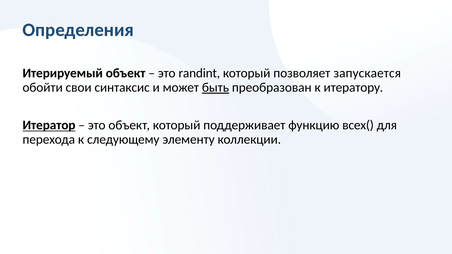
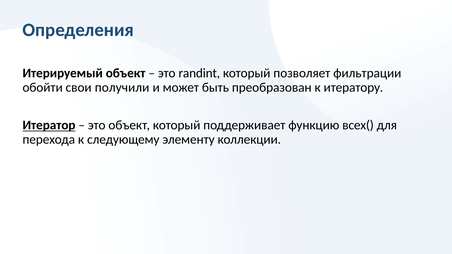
запускается: запускается -> фильтрации (367, 73)
синтаксис: синтаксис -> получили (122, 88)
быть underline: present -> none (215, 88)
